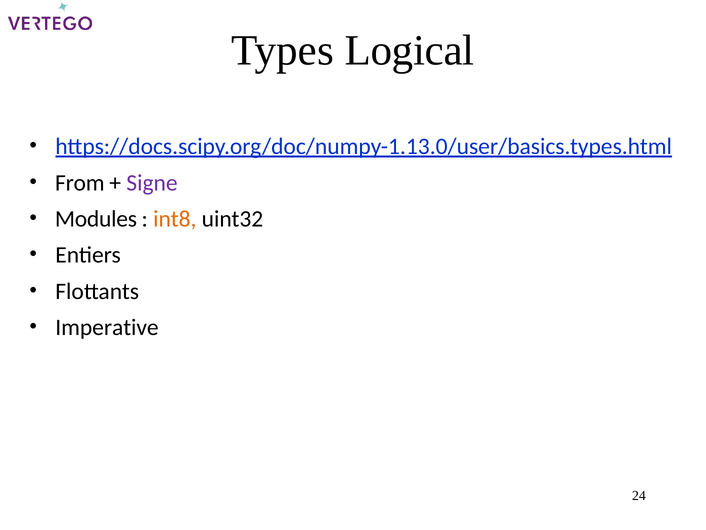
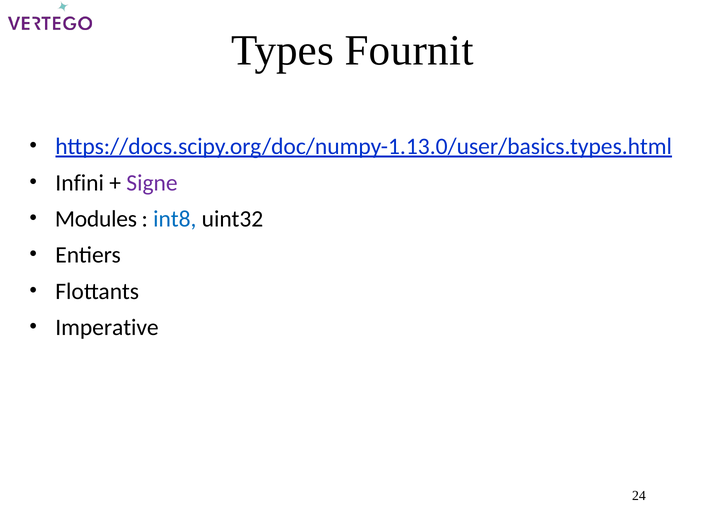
Logical: Logical -> Fournit (409, 51)
From: From -> Infini (80, 183)
int8 colour: orange -> blue (175, 219)
